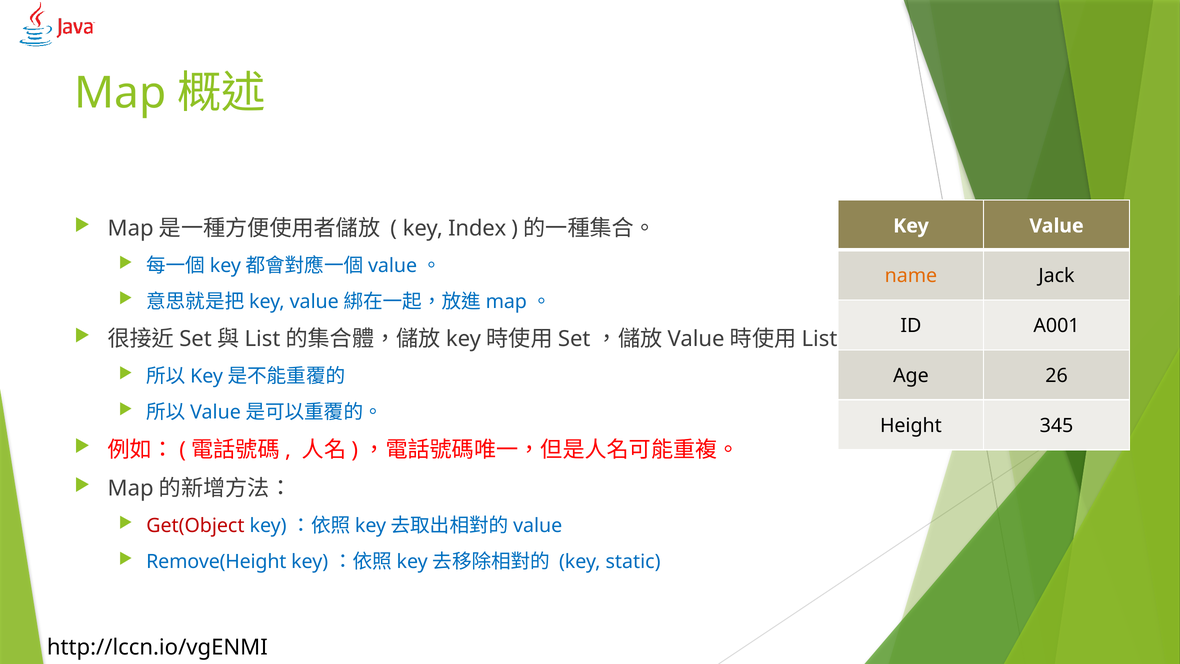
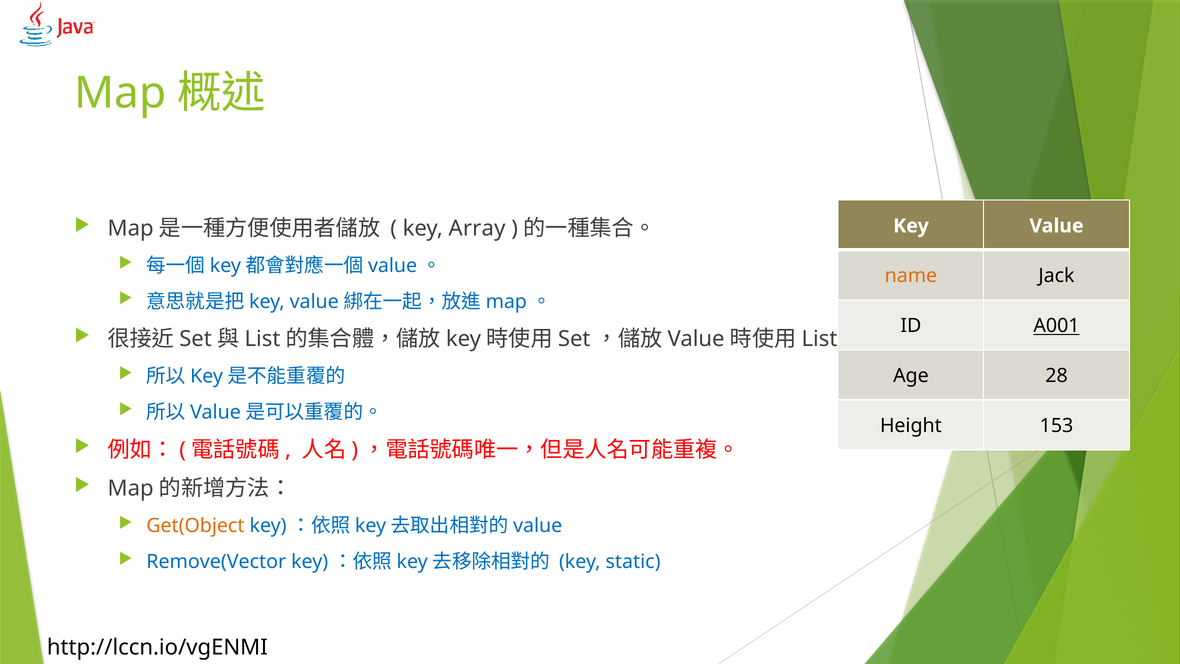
Index: Index -> Array (477, 228)
A001 underline: none -> present (1057, 326)
26: 26 -> 28 (1057, 376)
345: 345 -> 153 (1057, 426)
Get(Object colour: red -> orange (195, 526)
Remove(Height: Remove(Height -> Remove(Vector (216, 562)
